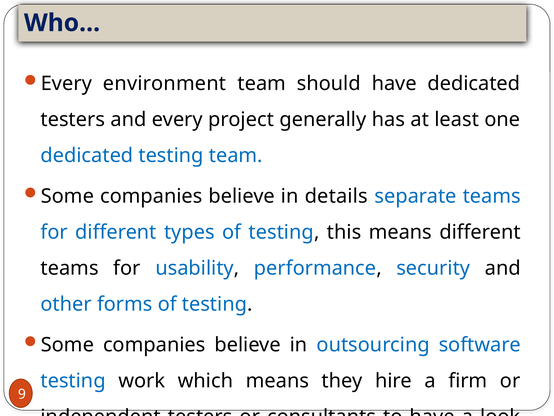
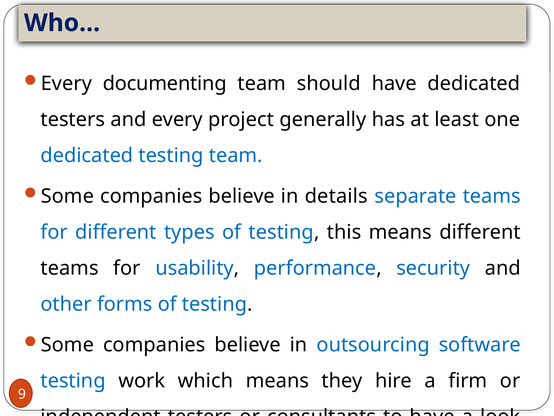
environment: environment -> documenting (165, 84)
